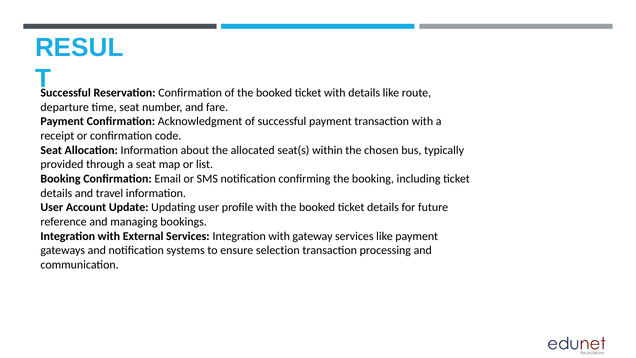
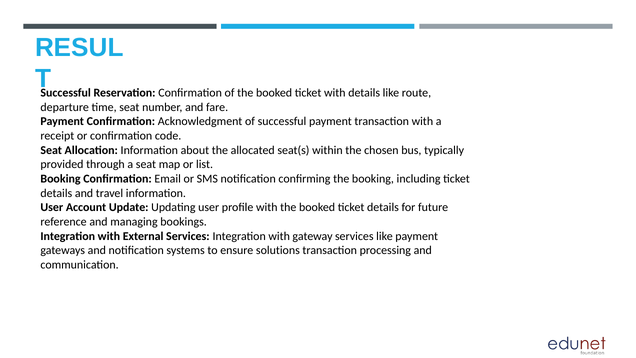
selection: selection -> solutions (278, 250)
